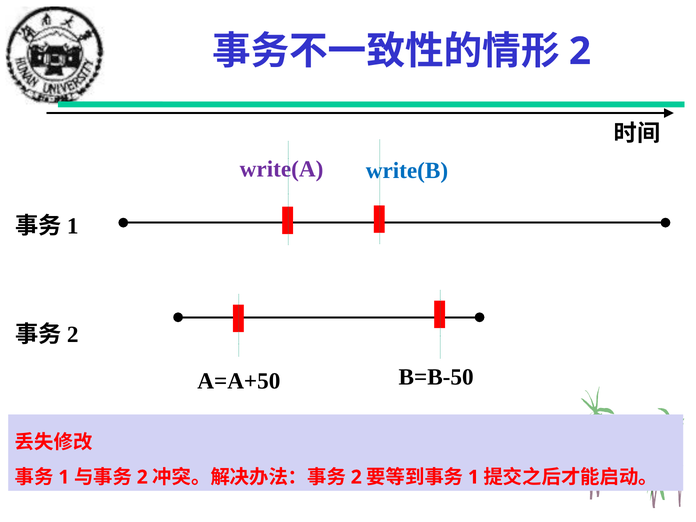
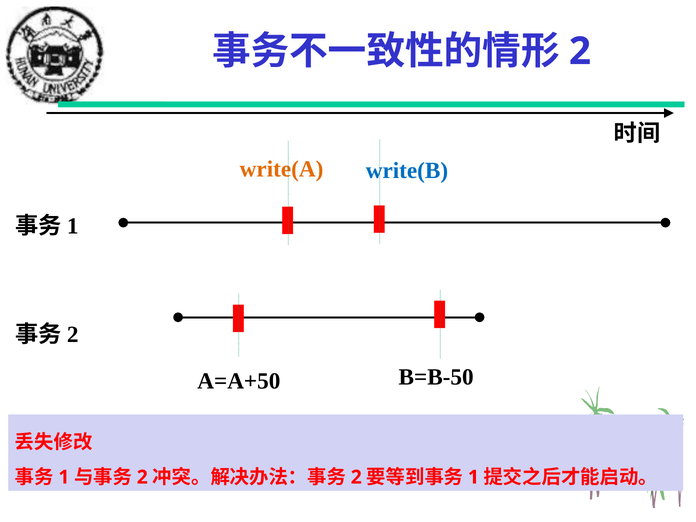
write(A colour: purple -> orange (282, 169)
